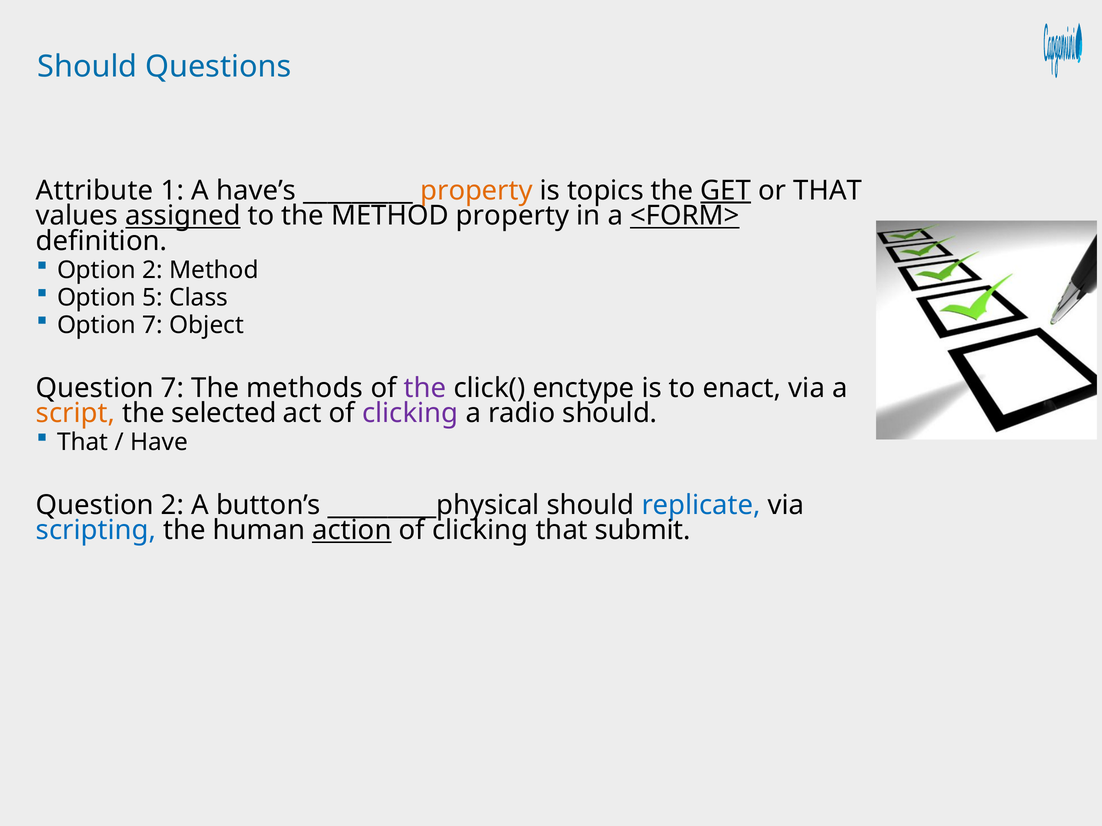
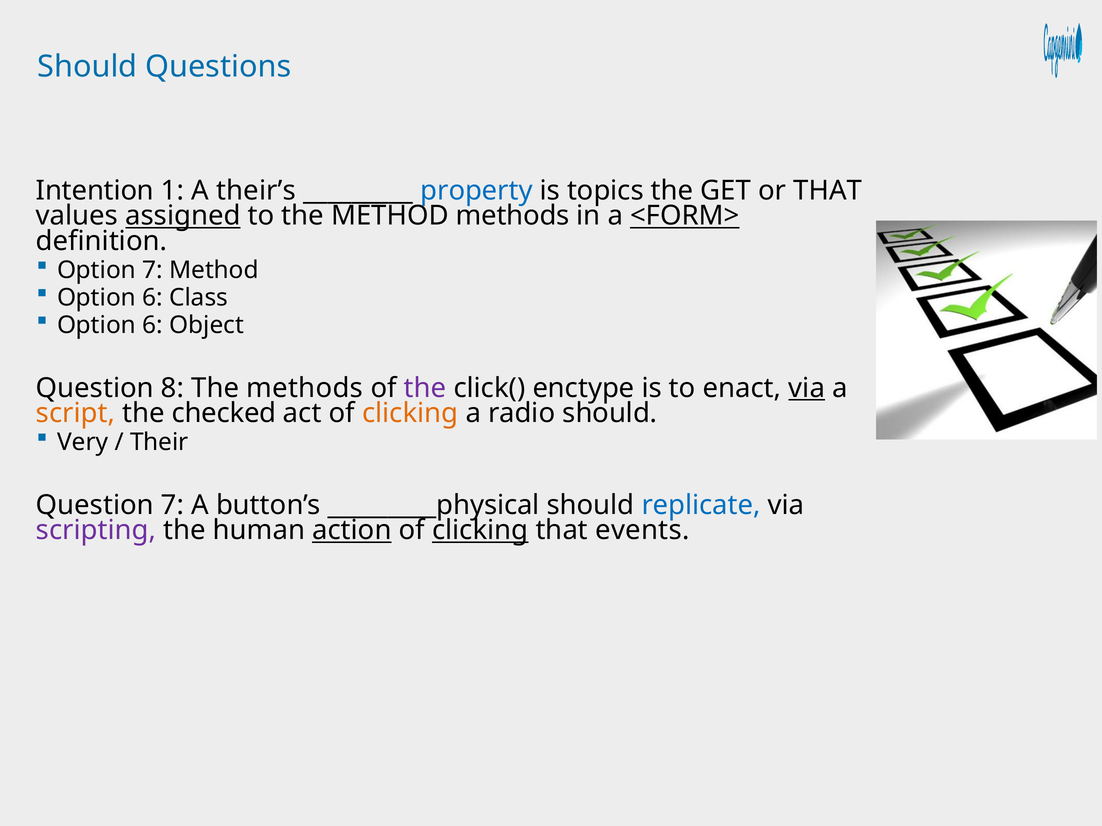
Attribute: Attribute -> Intention (95, 191)
have’s: have’s -> their’s (256, 191)
property colour: orange -> blue (476, 191)
GET underline: present -> none (726, 191)
METHOD property: property -> methods (513, 216)
Option 2: 2 -> 7 (153, 270)
5: 5 -> 6 (153, 298)
7: 7 -> 6 (153, 326)
Question 7: 7 -> 8 (173, 388)
via underline: none -> present (807, 388)
selected: selected -> checked (224, 413)
clicking colour: purple -> orange (410, 413)
That: That -> Very (83, 443)
Have: Have -> Their (159, 443)
Question 2: 2 -> 7 (173, 505)
scripting colour: blue -> purple (96, 531)
clicking underline: none -> present (480, 531)
submit: submit -> events (642, 531)
